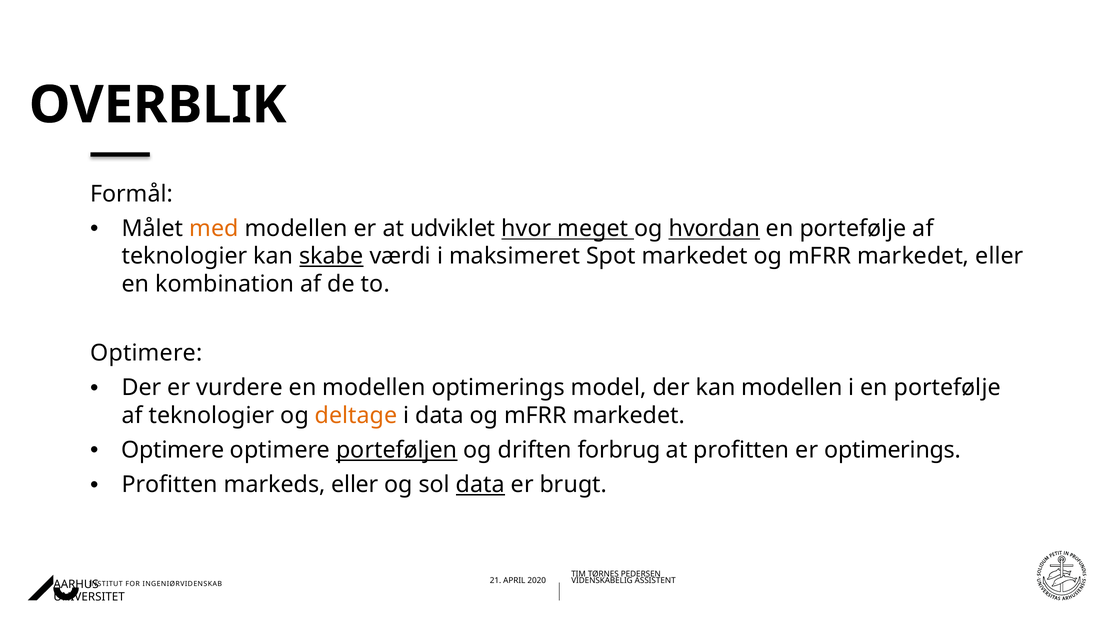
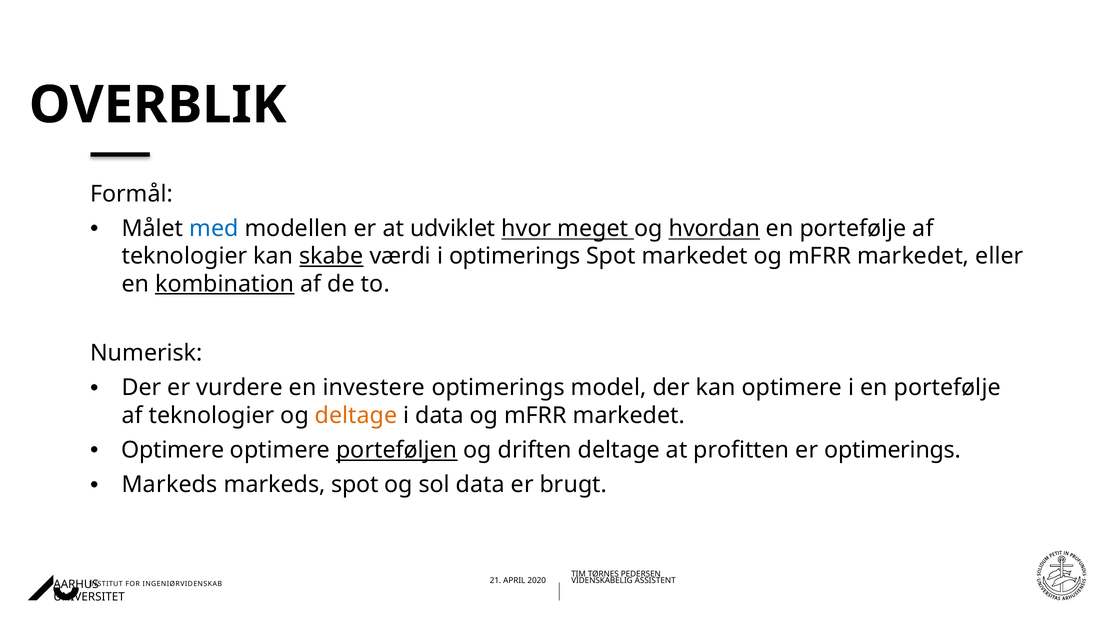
med colour: orange -> blue (214, 229)
i maksimeret: maksimeret -> optimerings (515, 256)
kombination underline: none -> present (225, 284)
Optimere: Optimere -> Numerisk (146, 353)
en modellen: modellen -> investere (374, 388)
kan modellen: modellen -> optimere (792, 388)
driften forbrug: forbrug -> deltage (619, 450)
Profitten: Profitten -> Markeds (170, 485)
markeds eller: eller -> spot (355, 485)
data underline: present -> none (480, 485)
